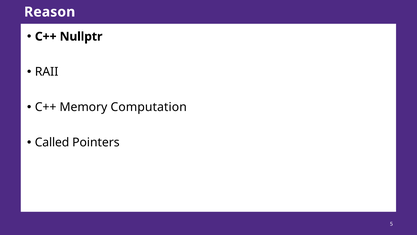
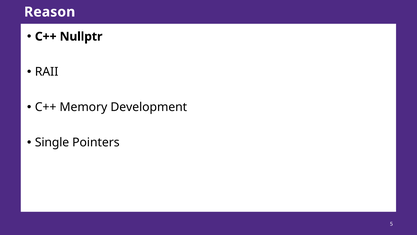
Computation: Computation -> Development (149, 107)
Called: Called -> Single (52, 142)
